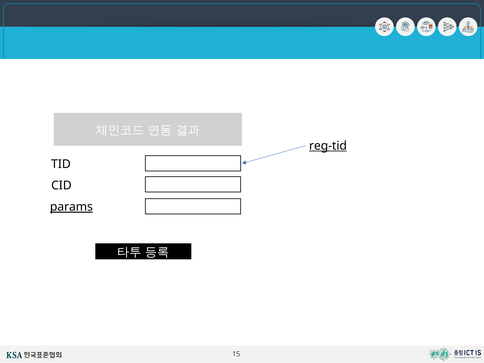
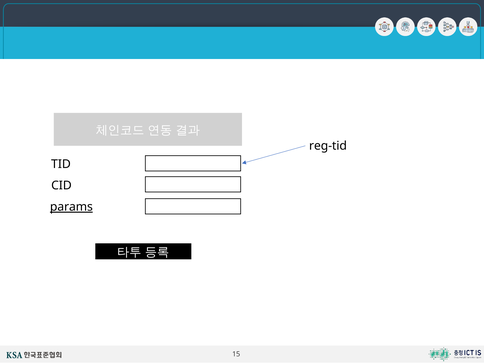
reg-tid underline: present -> none (328, 146)
